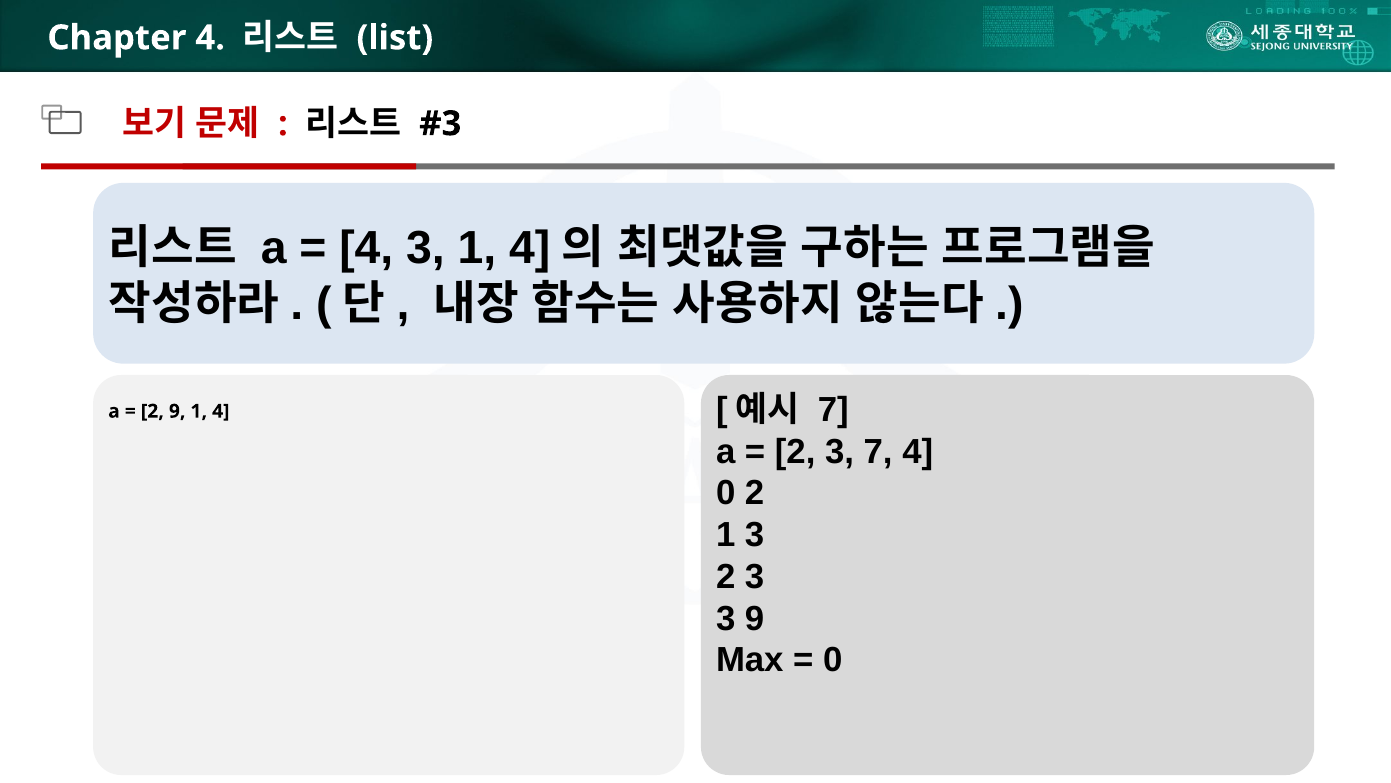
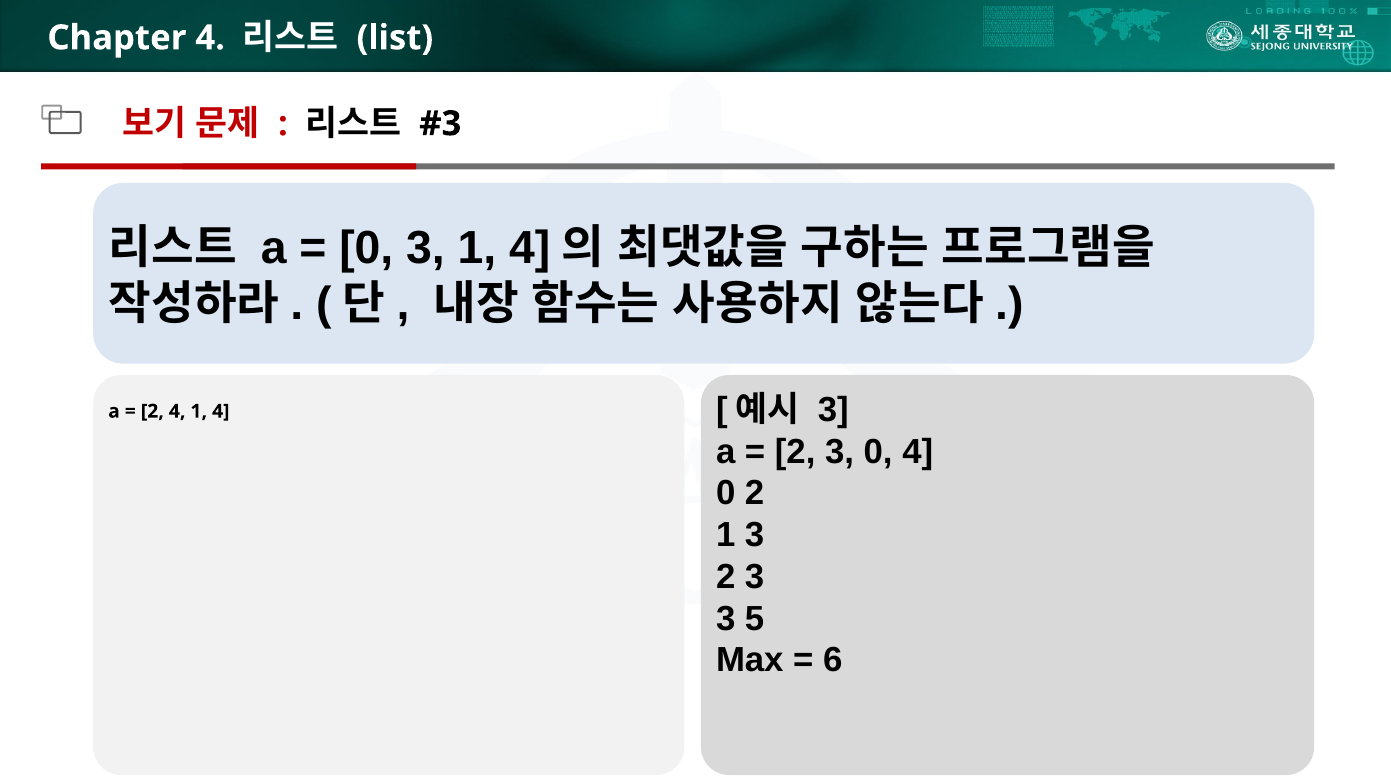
4: 4 -> 0 (366, 249)
7: 7 -> 3 (833, 410)
2 9: 9 -> 4 (177, 411)
3 7: 7 -> 0 (878, 451)
3 9: 9 -> 5 (755, 618)
0: 0 -> 6 (833, 660)
